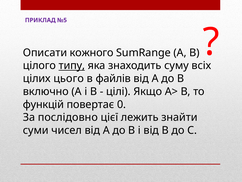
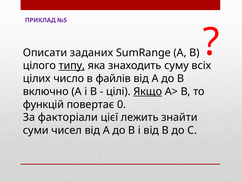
кожного: кожного -> заданих (92, 53)
цього: цього -> число (69, 78)
Якщо underline: none -> present (148, 91)
послідовно: послідовно -> факторіали (68, 117)
